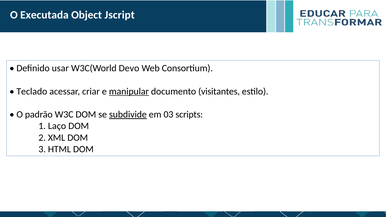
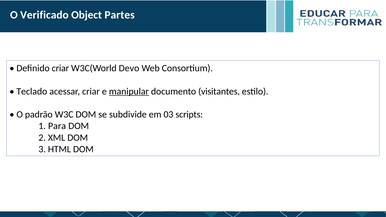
Executada: Executada -> Verificado (44, 15)
Jscript: Jscript -> Partes (120, 15)
Definido usar: usar -> criar (60, 68)
subdivide underline: present -> none (128, 115)
Laço: Laço -> Para (57, 126)
